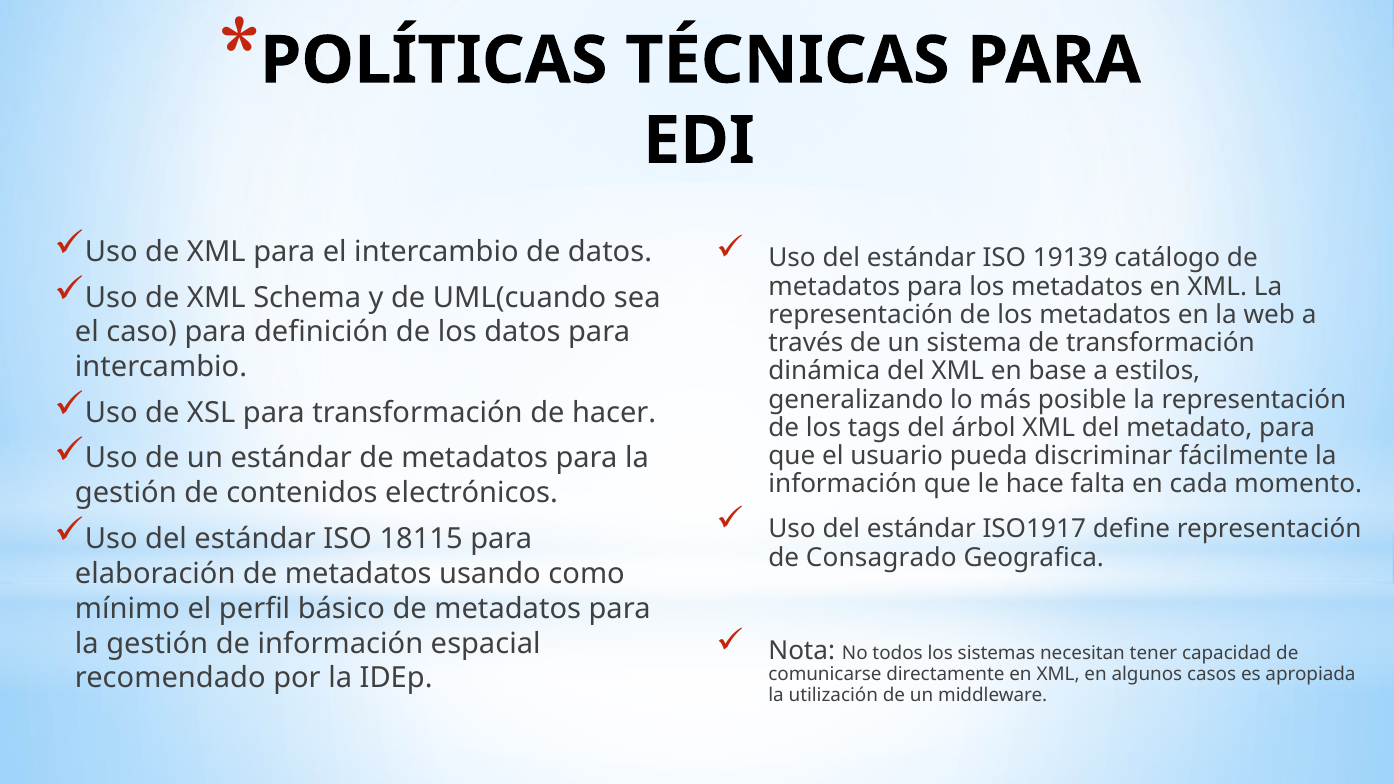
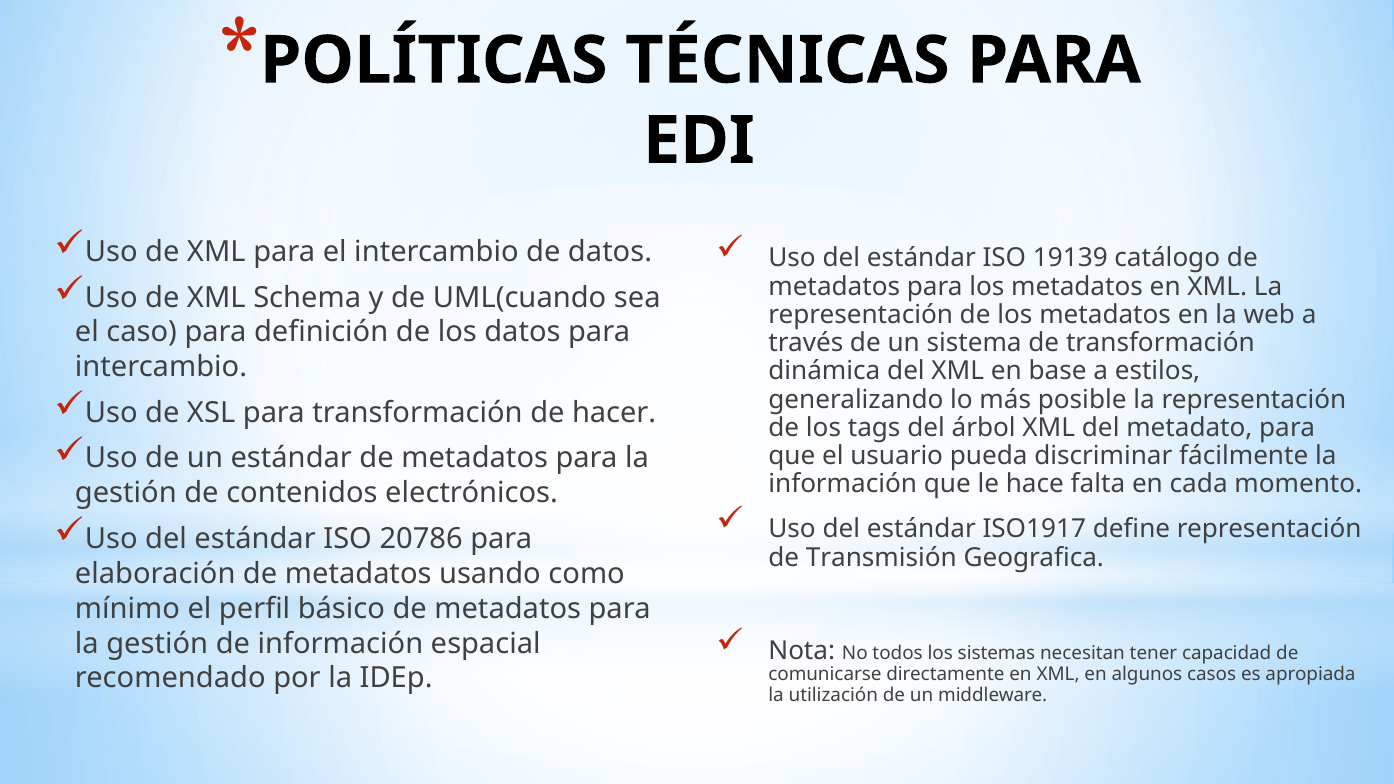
18115: 18115 -> 20786 (421, 539)
Consagrado: Consagrado -> Transmisión (881, 558)
